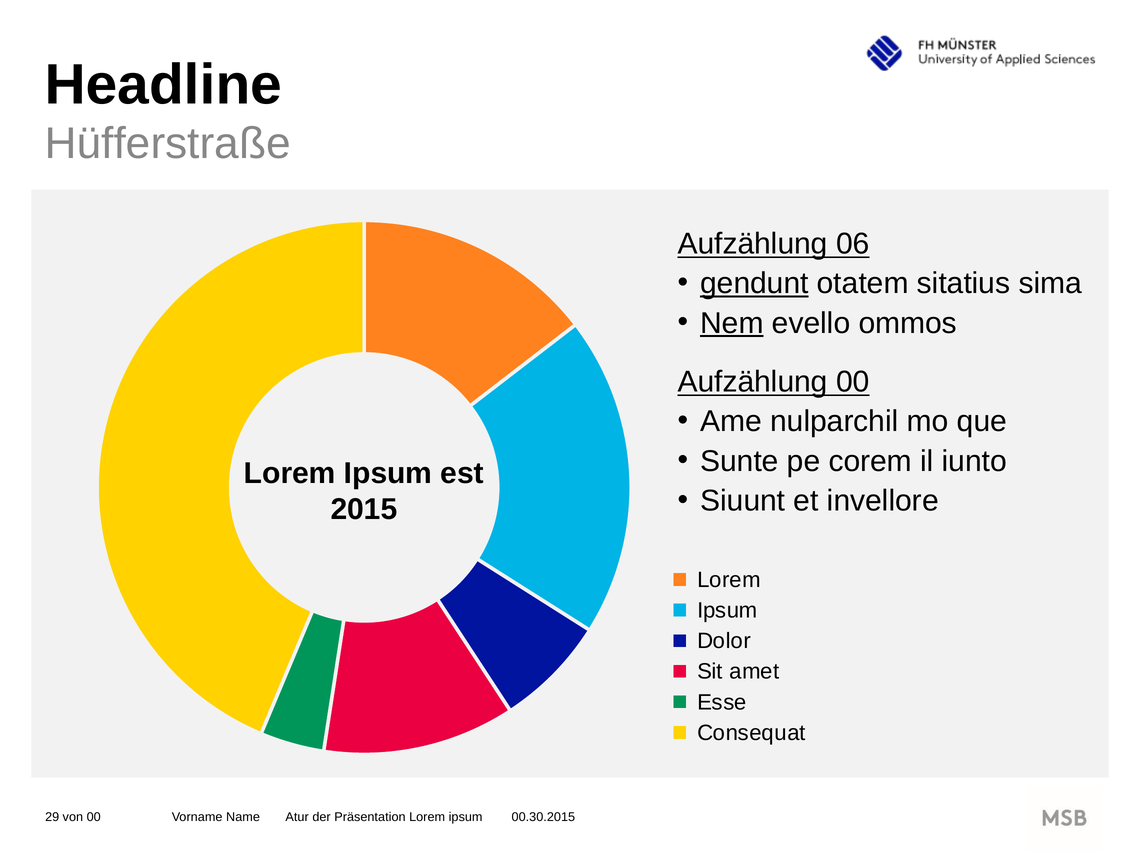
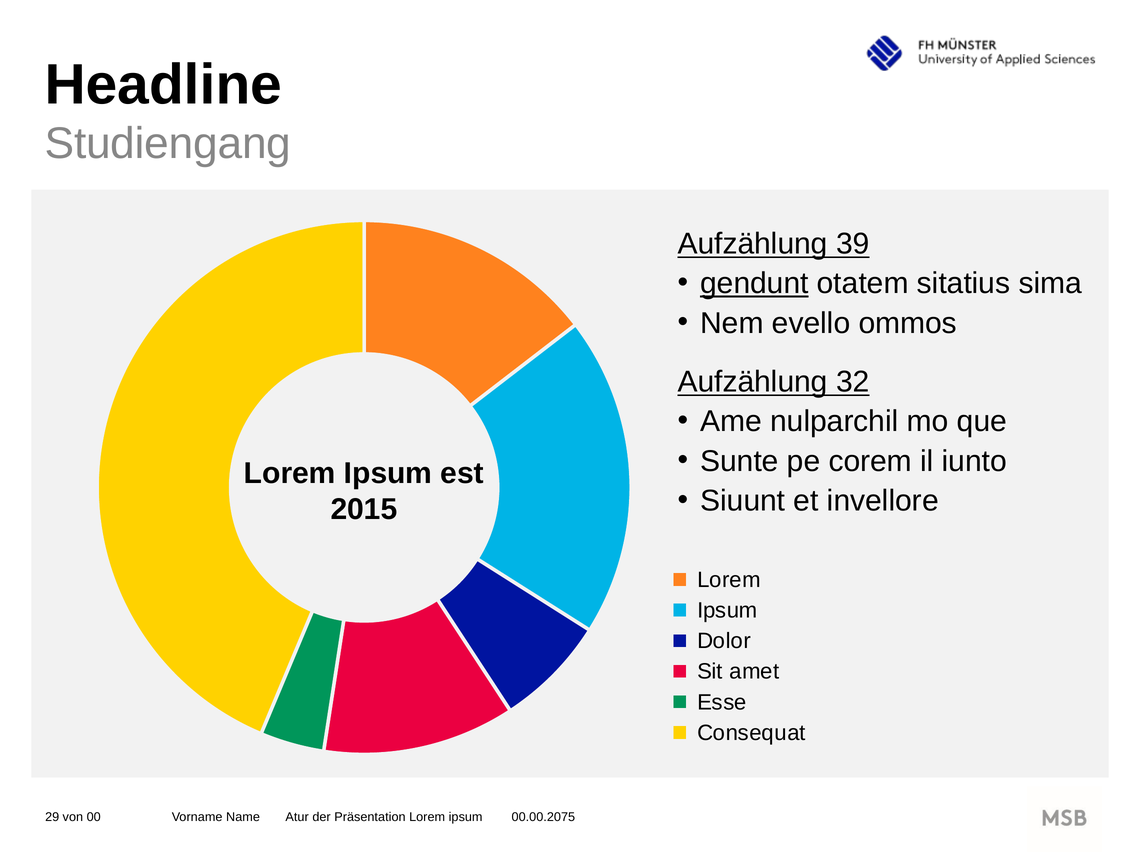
Hüfferstraße: Hüfferstraße -> Studiengang (168, 144)
06: 06 -> 39 (853, 244)
Nem underline: present -> none (732, 323)
Aufzählung 00: 00 -> 32 (853, 382)
00.30.2015: 00.30.2015 -> 00.00.2075 (543, 817)
